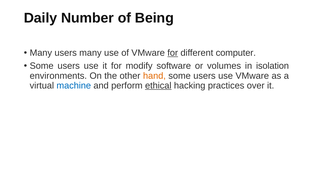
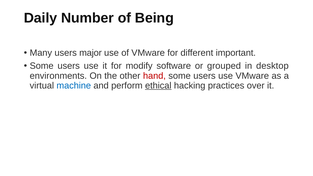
users many: many -> major (91, 53)
for underline: present -> none (173, 53)
computer: computer -> important (236, 53)
volumes: volumes -> grouped (224, 66)
isolation: isolation -> desktop (272, 66)
hand colour: orange -> red (154, 76)
